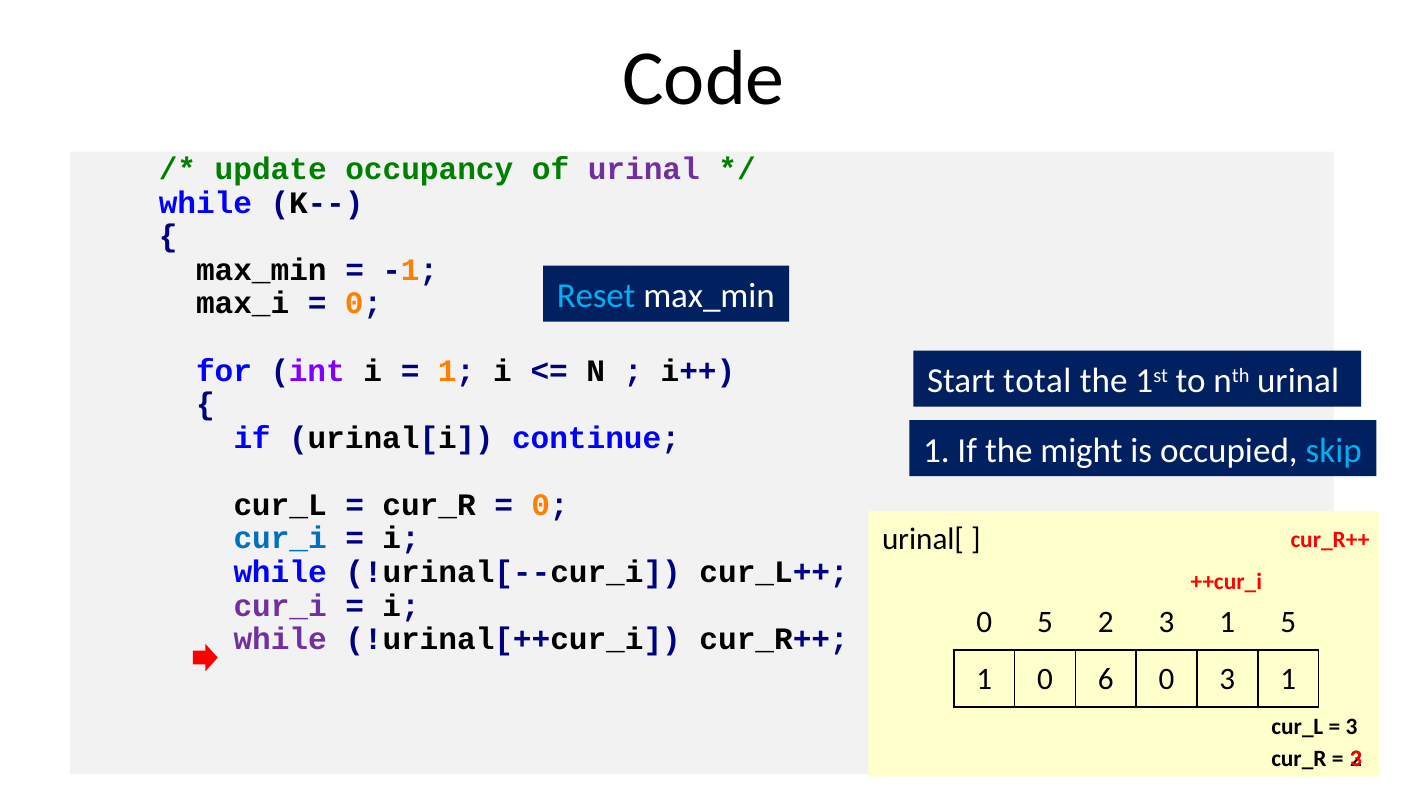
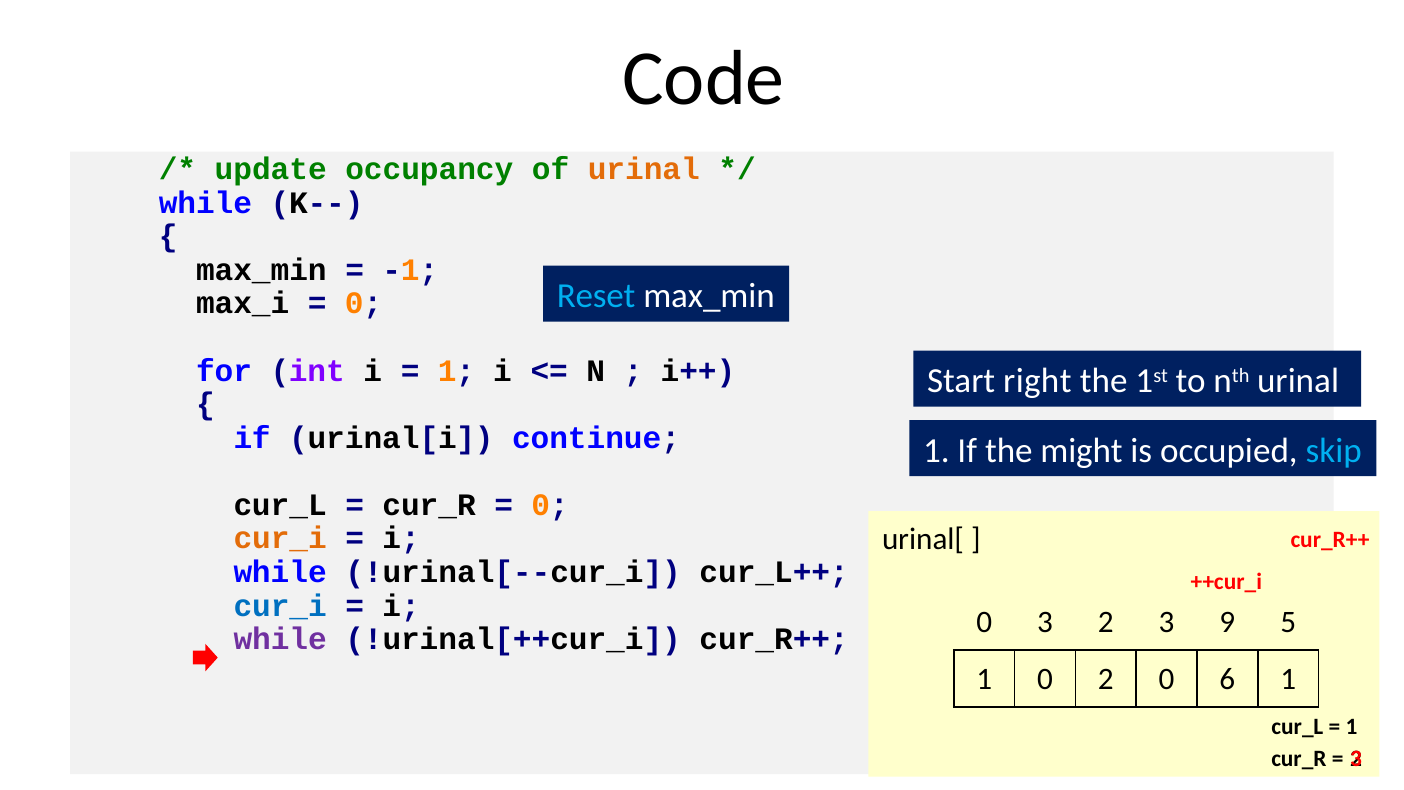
urinal colour: purple -> orange (644, 169)
total: total -> right (1037, 381)
cur_i colour: blue -> orange (280, 538)
cur_i colour: purple -> blue (280, 606)
0 5: 5 -> 3 (1045, 622)
2 3 1: 1 -> 9 (1227, 622)
0 6: 6 -> 2 (1106, 679)
0 3: 3 -> 6 (1227, 679)
3: 3 -> 1 (1352, 727)
